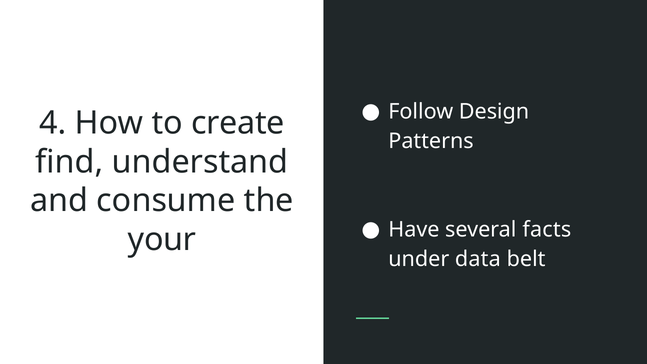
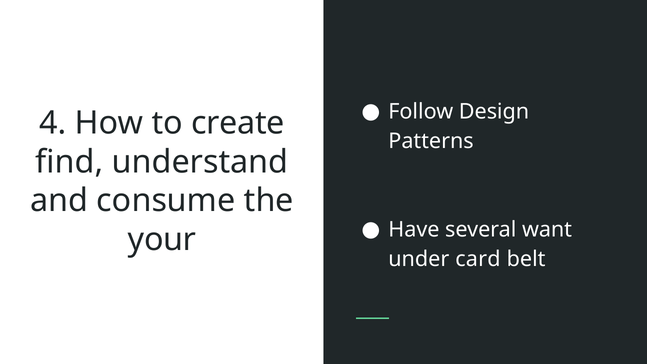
facts: facts -> want (547, 230)
data: data -> card (478, 259)
